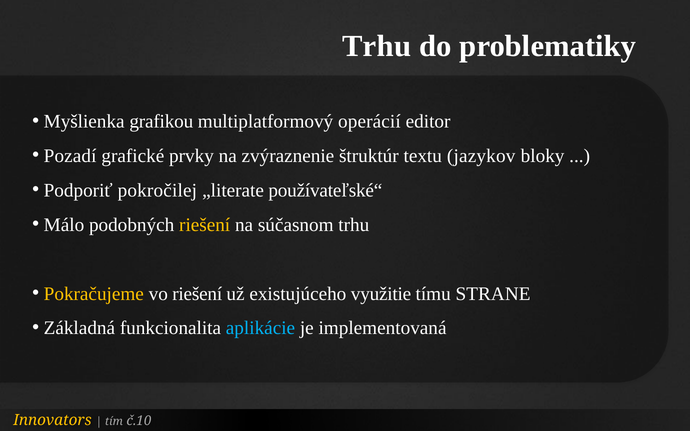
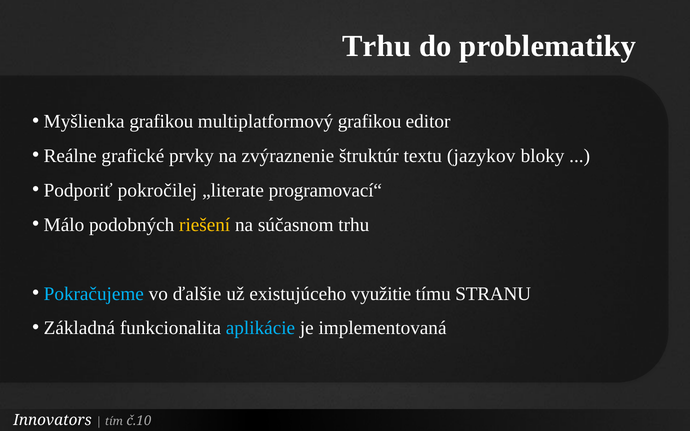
multiplatformový operácií: operácií -> grafikou (370, 121)
Pozadí: Pozadí -> Reálne (70, 156)
používateľské“: používateľské“ -> programovací“ (325, 190)
Pokračujeme colour: yellow -> light blue (94, 294)
vo riešení: riešení -> ďalšie (197, 294)
STRANE: STRANE -> STRANU (493, 294)
Innovators colour: yellow -> white (52, 420)
